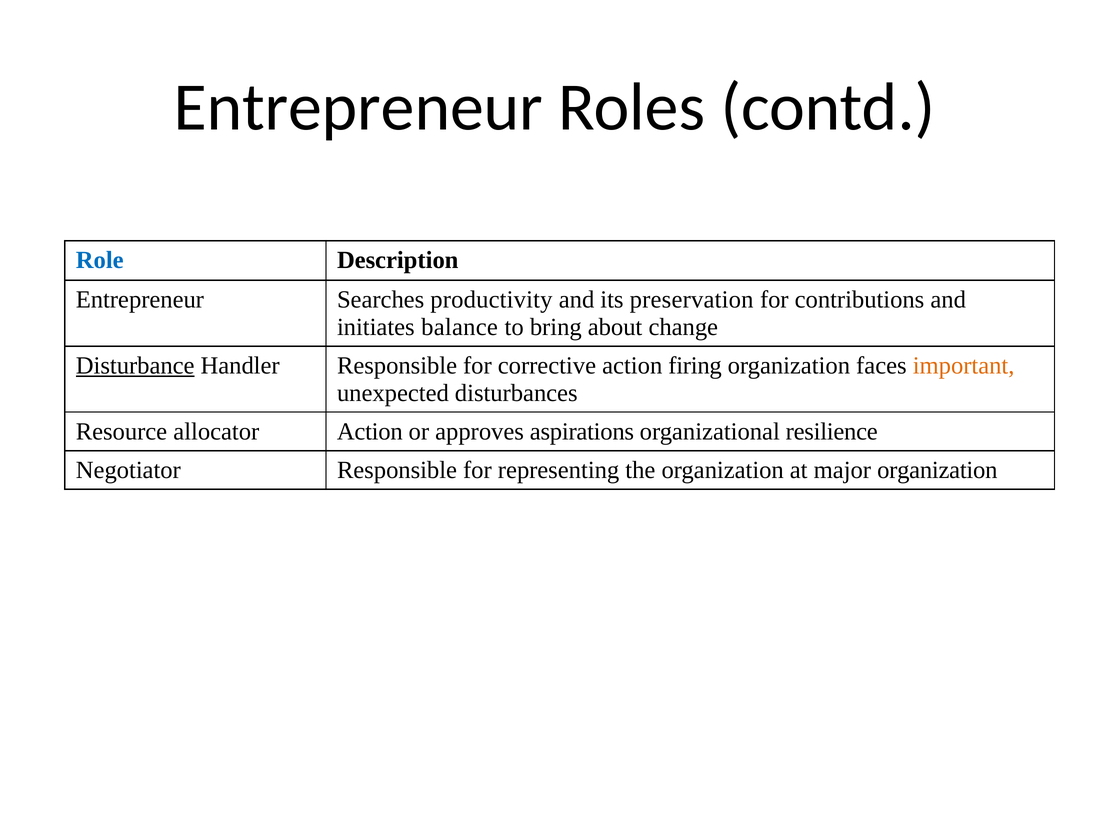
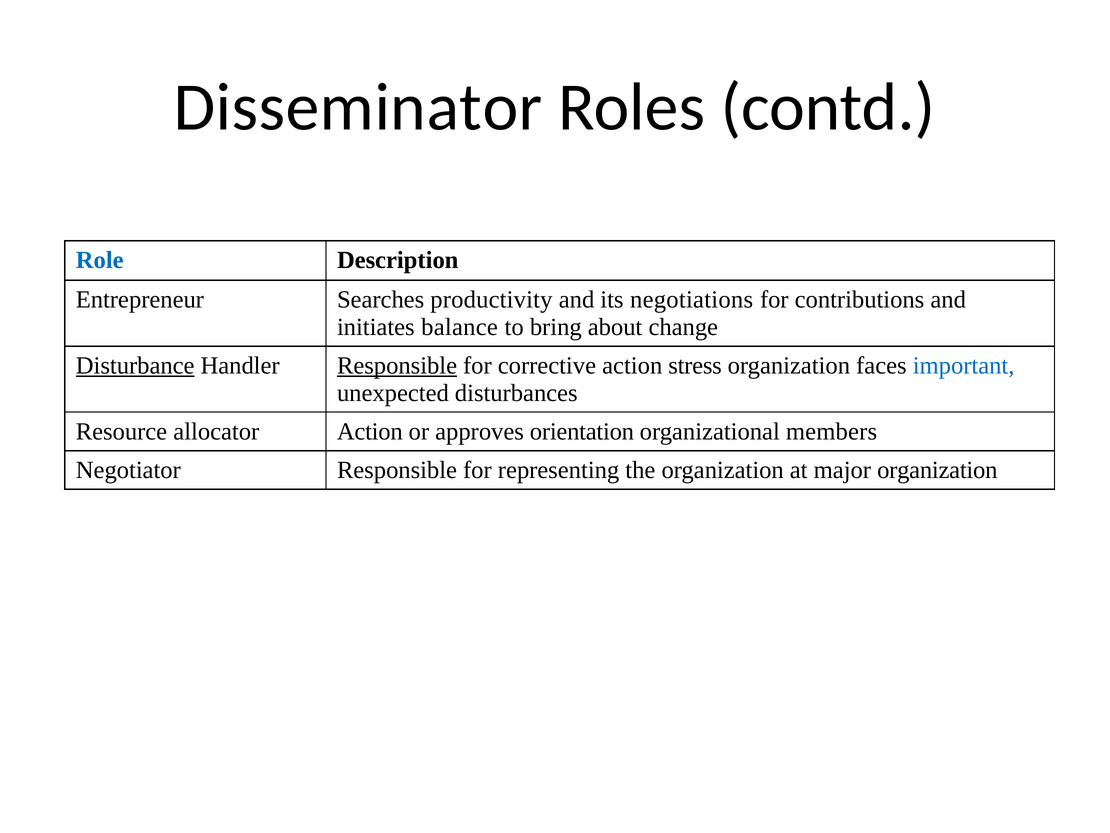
Entrepreneur: Entrepreneur -> Disseminator (358, 107)
preservation: preservation -> negotiations (692, 299)
Responsible underline: none -> present (397, 365)
firing: firing -> stress (695, 365)
important colour: orange -> blue (964, 365)
aspirations: aspirations -> orientation (582, 431)
resilience: resilience -> members (832, 431)
